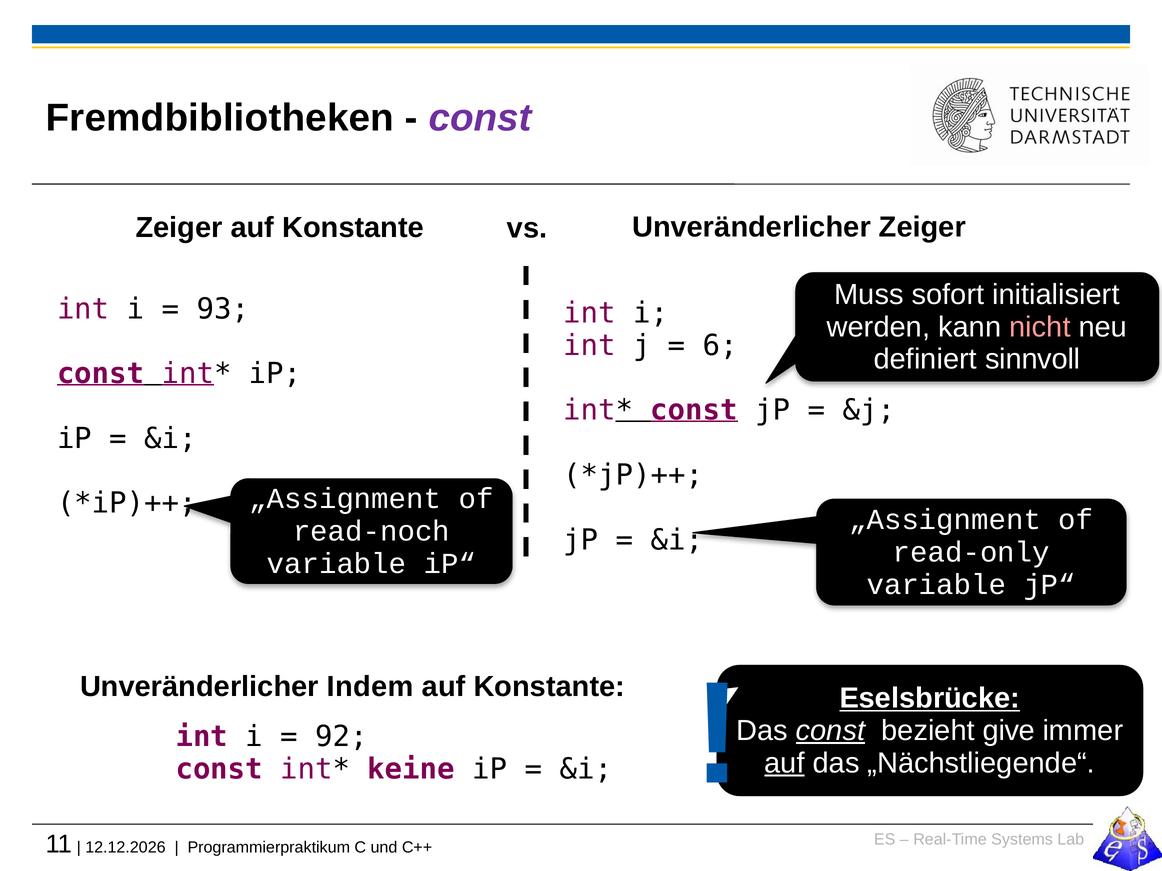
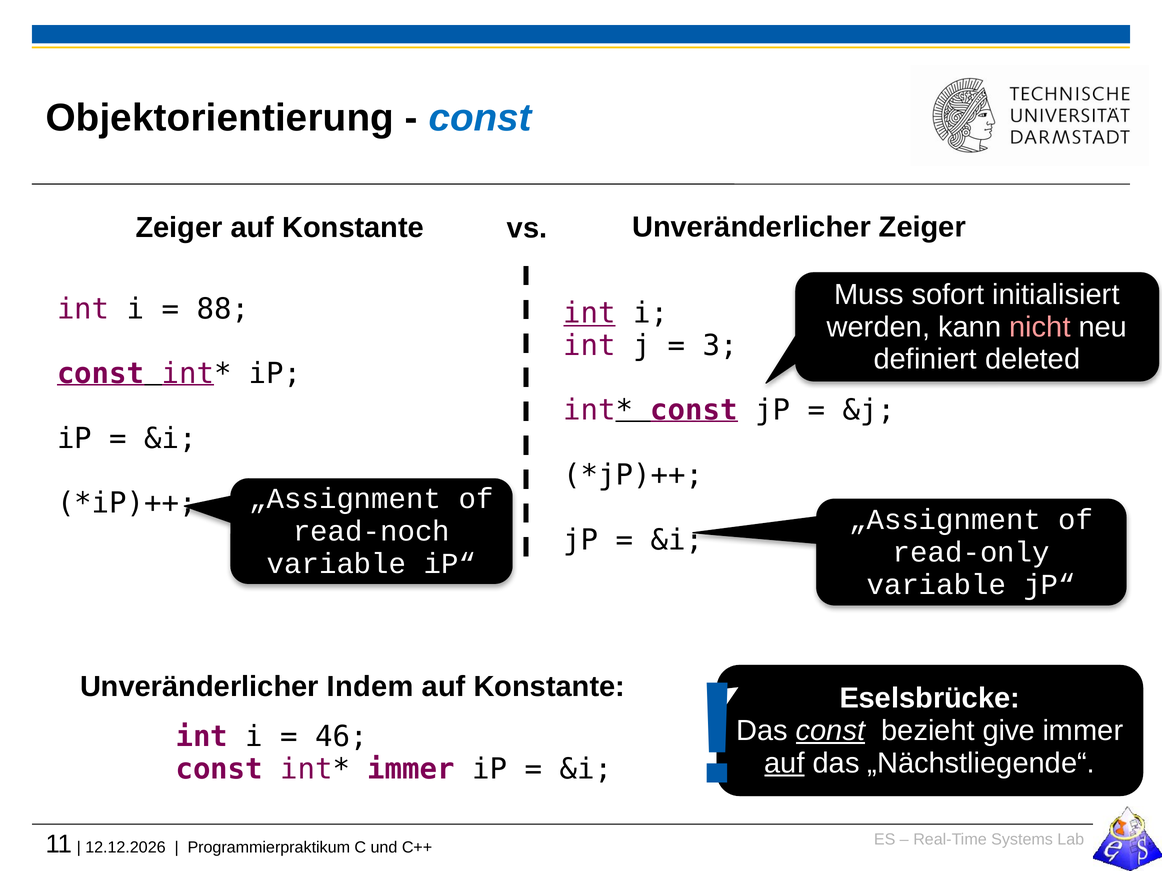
Fremdbibliotheken: Fremdbibliotheken -> Objektorientierung (220, 118)
const colour: purple -> blue (480, 118)
93: 93 -> 88 (223, 309)
int underline: none -> present (589, 313)
6: 6 -> 3 (720, 346)
sinnvoll: sinnvoll -> deleted (1033, 360)
Eselsbrücke underline: present -> none (930, 699)
92: 92 -> 46 (342, 737)
keine: keine -> immer (411, 770)
